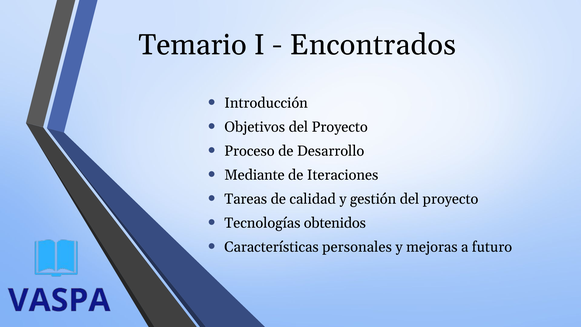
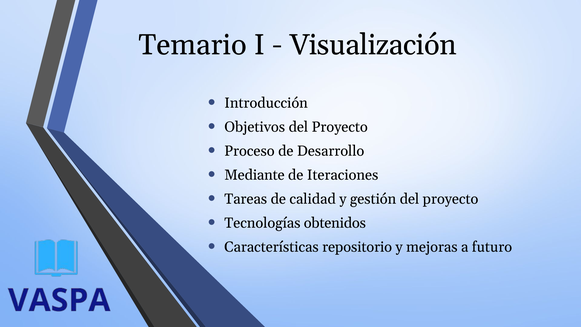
Encontrados: Encontrados -> Visualización (373, 45)
personales: personales -> repositorio (357, 247)
